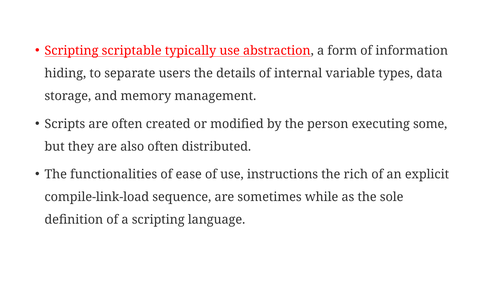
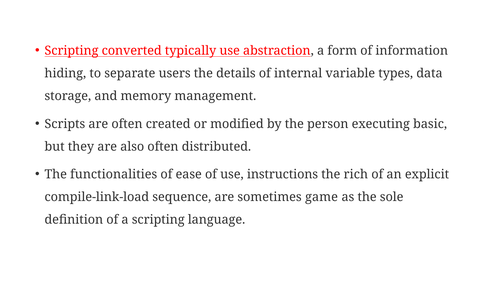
scriptable: scriptable -> converted (132, 51)
some: some -> basic (430, 124)
while: while -> game (322, 197)
